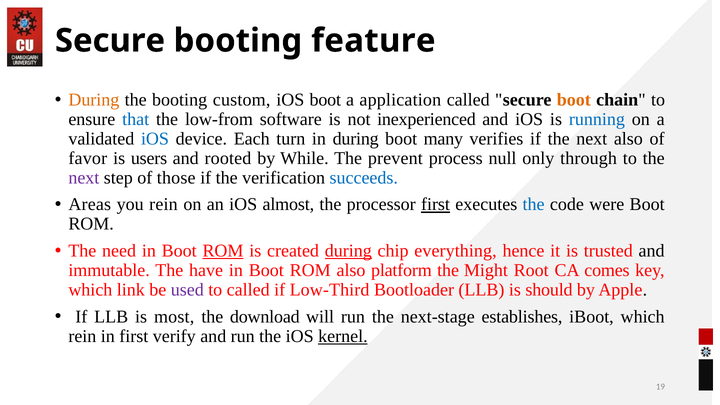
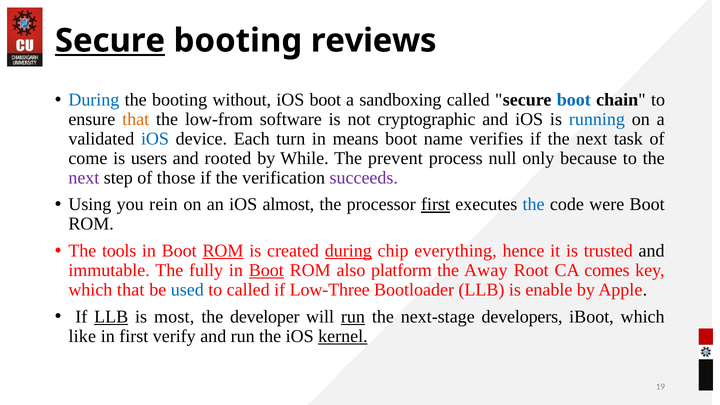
Secure underline: none -> present (110, 41)
feature: feature -> reviews (374, 41)
During colour: orange -> blue (94, 100)
custom: custom -> without (242, 100)
application: application -> sandboxing (400, 100)
boot colour: orange -> blue (574, 100)
that colour: blue -> orange (136, 119)
inexperienced: inexperienced -> cryptographic (426, 119)
in during: during -> means (356, 139)
many: many -> name (443, 139)
next also: also -> task (628, 139)
favor: favor -> come (88, 158)
through: through -> because (589, 158)
succeeds colour: blue -> purple (364, 178)
Areas: Areas -> Using (90, 205)
need: need -> tools (119, 251)
have: have -> fully (206, 270)
Boot underline: none -> present (266, 270)
Might: Might -> Away (486, 270)
which link: link -> that (131, 290)
used colour: purple -> blue (187, 290)
Low-Third: Low-Third -> Low-Three (330, 290)
should: should -> enable (549, 290)
LLB underline: none -> present (111, 317)
download: download -> developer (265, 317)
run underline: none -> present (353, 317)
establishes: establishes -> developers (522, 317)
rein: rein -> like (82, 336)
